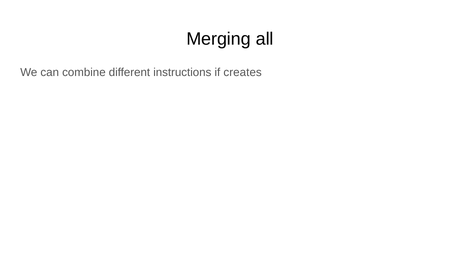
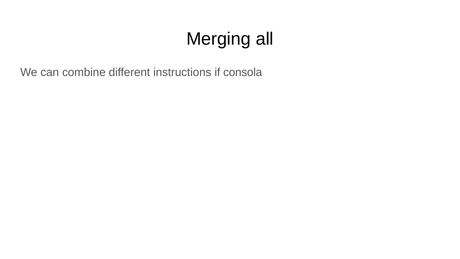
creates: creates -> consola (243, 72)
